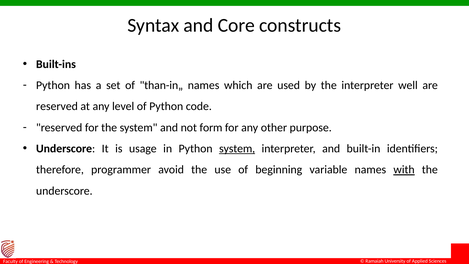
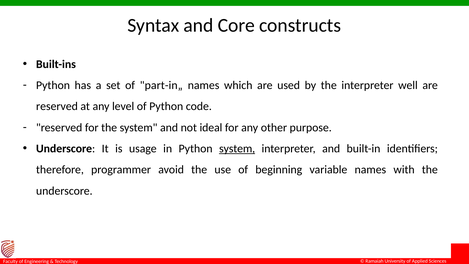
than-in„: than-in„ -> part-in„ (161, 85)
form: form -> ideal (211, 127)
with underline: present -> none (404, 170)
